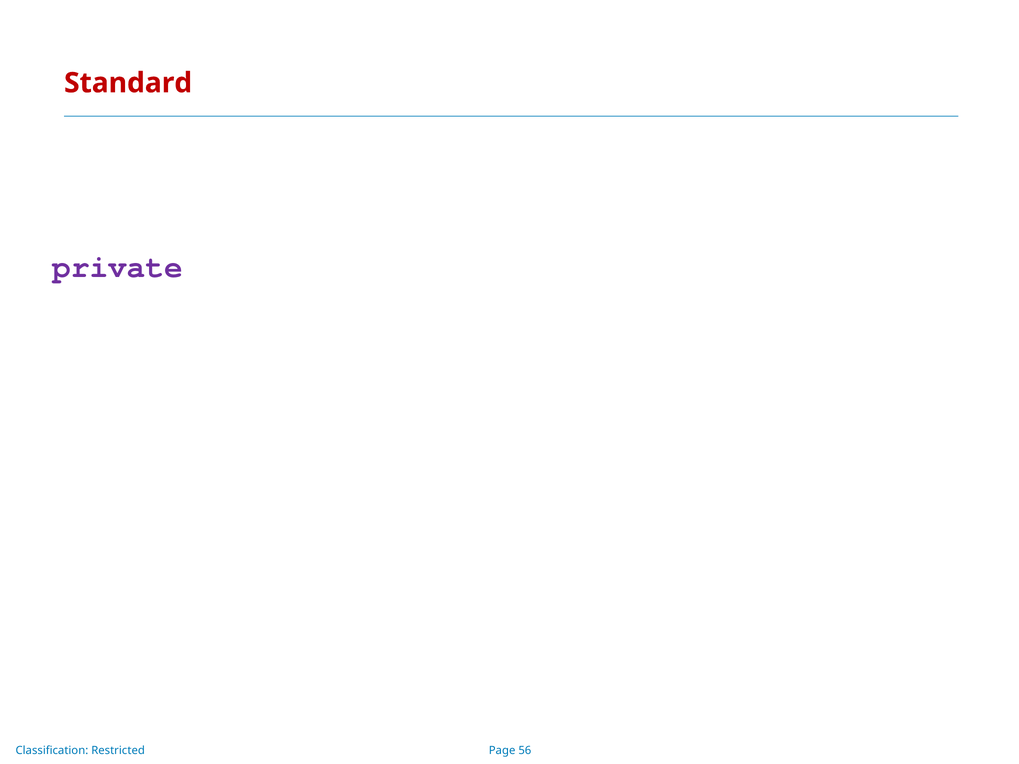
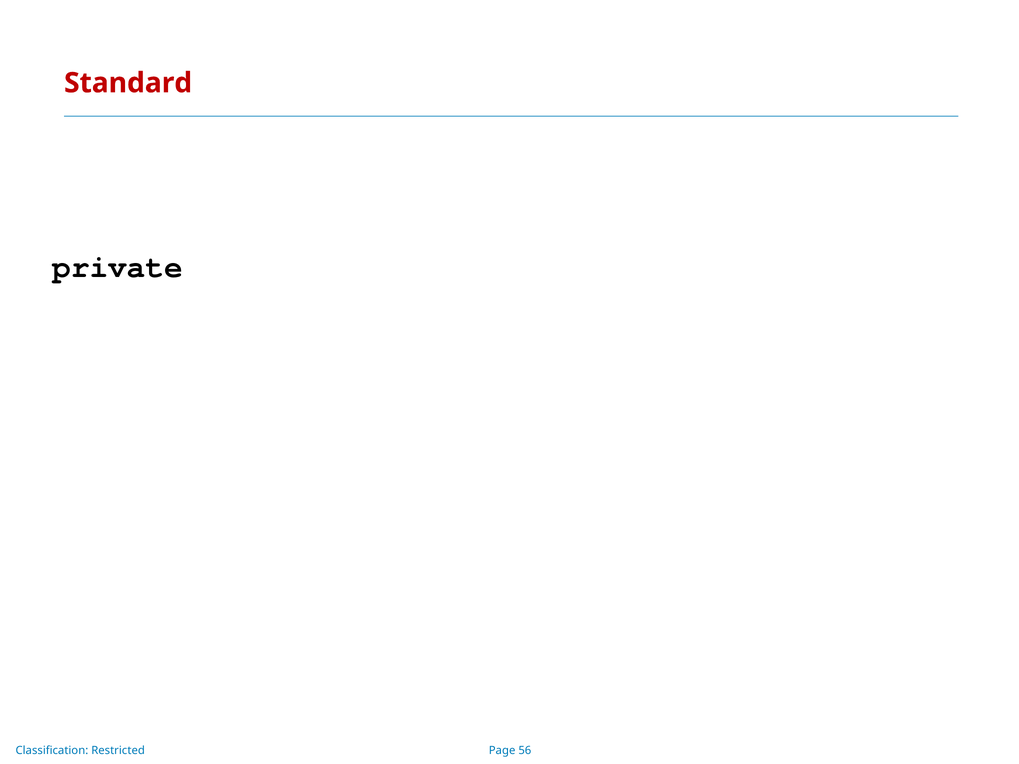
private colour: purple -> black (118, 267)
